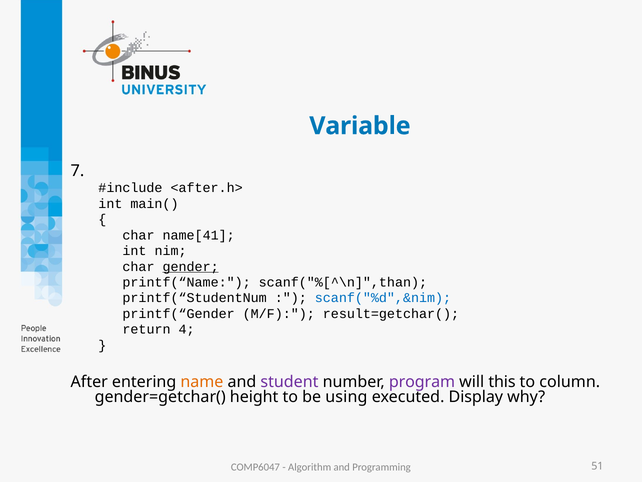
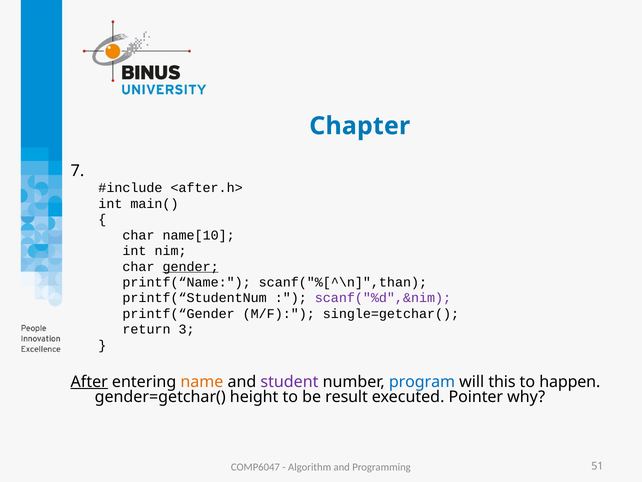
Variable: Variable -> Chapter (360, 126)
name[41: name[41 -> name[10 (199, 235)
scanf("%d",&nim colour: blue -> purple (383, 298)
result=getchar(: result=getchar( -> single=getchar( (391, 313)
4: 4 -> 3 (187, 329)
After underline: none -> present (89, 381)
program colour: purple -> blue (422, 381)
column: column -> happen (570, 381)
using: using -> result (347, 397)
Display: Display -> Pointer (476, 397)
